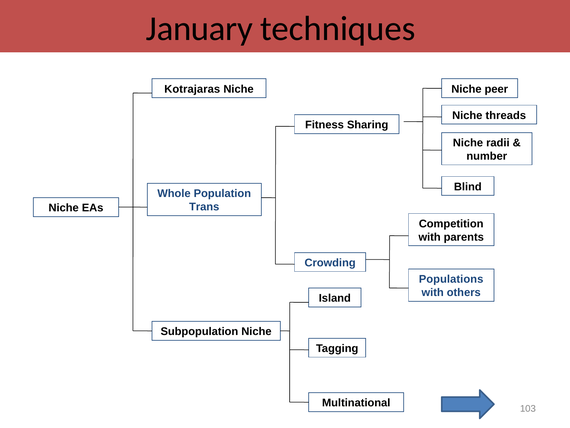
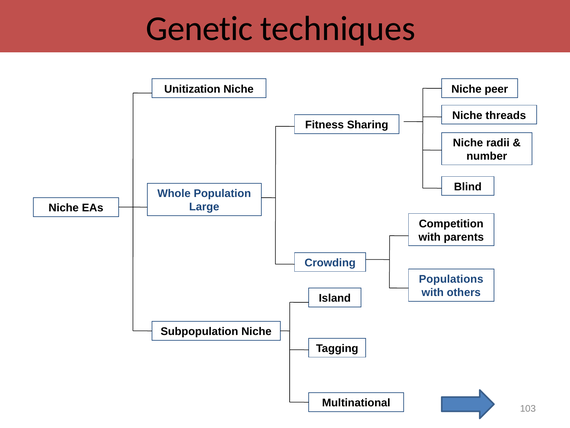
January: January -> Genetic (199, 29)
Kotrajaras: Kotrajaras -> Unitization (192, 89)
Trans: Trans -> Large (204, 207)
